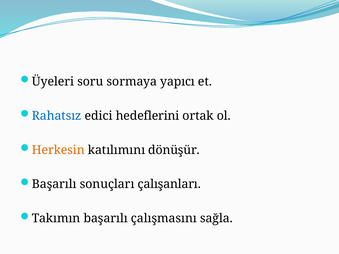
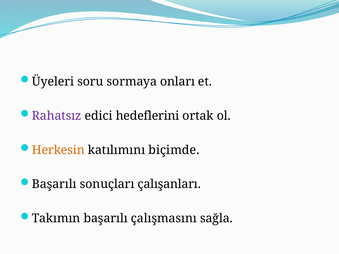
yapıcı: yapıcı -> onları (178, 82)
Rahatsız colour: blue -> purple (57, 116)
dönüşür: dönüşür -> biçimde (174, 150)
